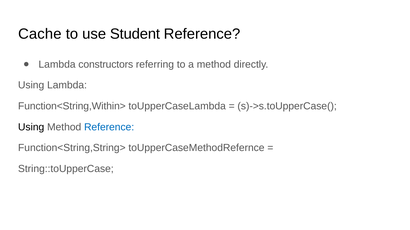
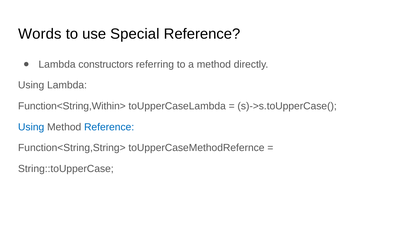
Cache: Cache -> Words (40, 34)
Student: Student -> Special (135, 34)
Using colour: black -> blue (31, 127)
